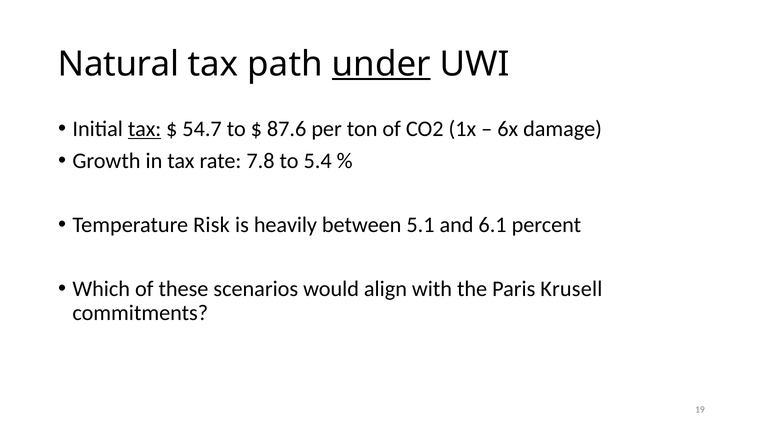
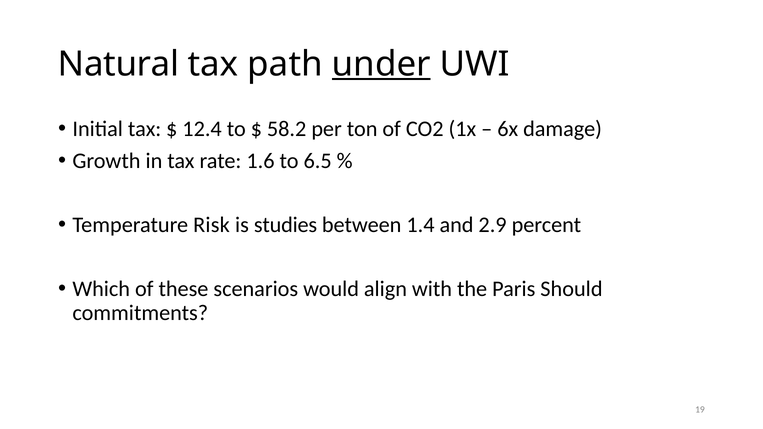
tax underline: present -> none (145, 129)
54.7: 54.7 -> 12.4 (202, 129)
87.6: 87.6 -> 58.2 (287, 129)
7.8: 7.8 -> 1.6 (261, 161)
5.4: 5.4 -> 6.5 (318, 161)
heavily: heavily -> studies (286, 225)
5.1: 5.1 -> 1.4 (420, 225)
6.1: 6.1 -> 2.9 (493, 225)
Krusell: Krusell -> Should (571, 289)
